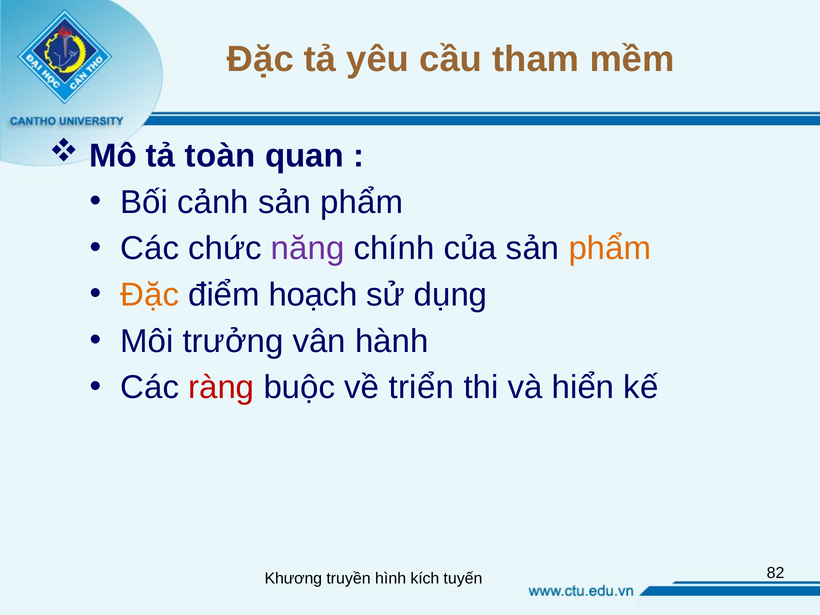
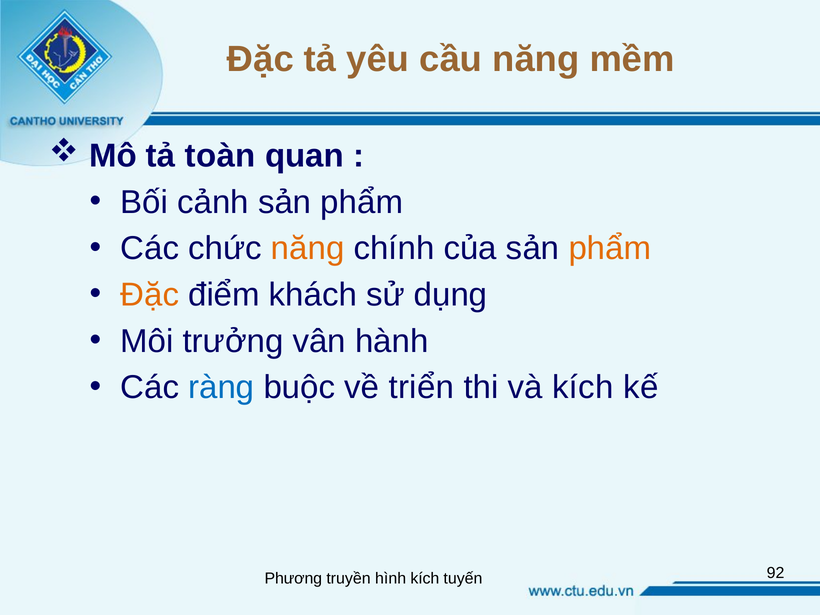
cầu tham: tham -> năng (536, 59)
năng colour: purple -> orange (308, 249)
hoạch: hoạch -> khách (313, 295)
ràng colour: red -> blue (221, 387)
và hiển: hiển -> kích (583, 387)
Khương: Khương -> Phương (293, 578)
82: 82 -> 92 (776, 573)
